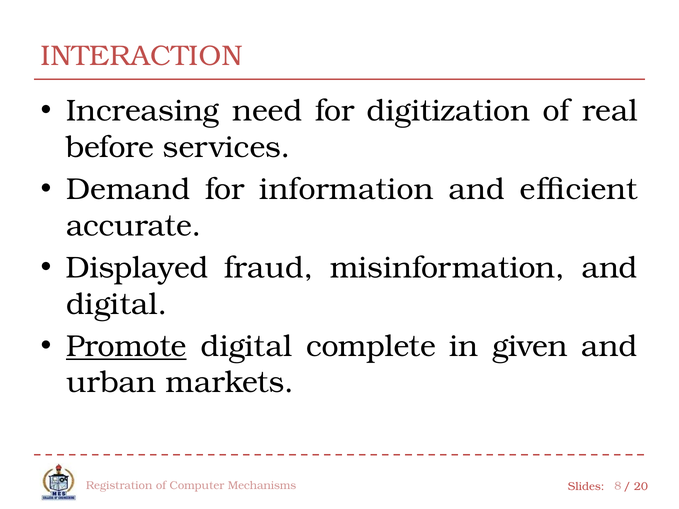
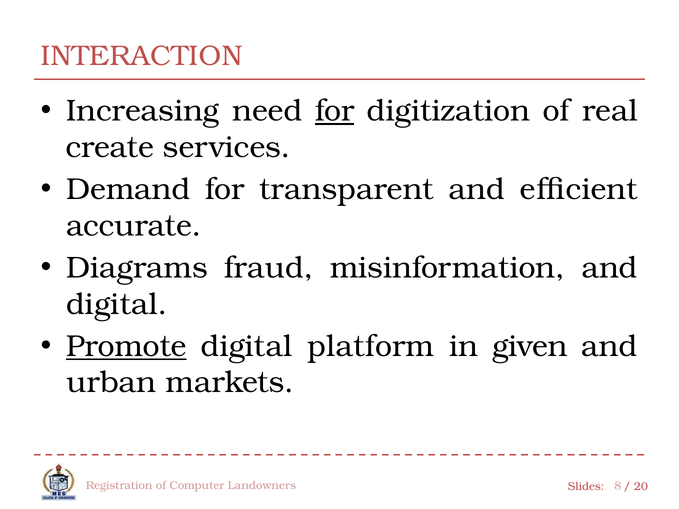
for underline: none -> present (335, 111)
before: before -> create (110, 147)
information: information -> transparent (347, 190)
Displayed: Displayed -> Diagrams (137, 268)
complete: complete -> platform (371, 346)
Mechanisms: Mechanisms -> Landowners (262, 486)
